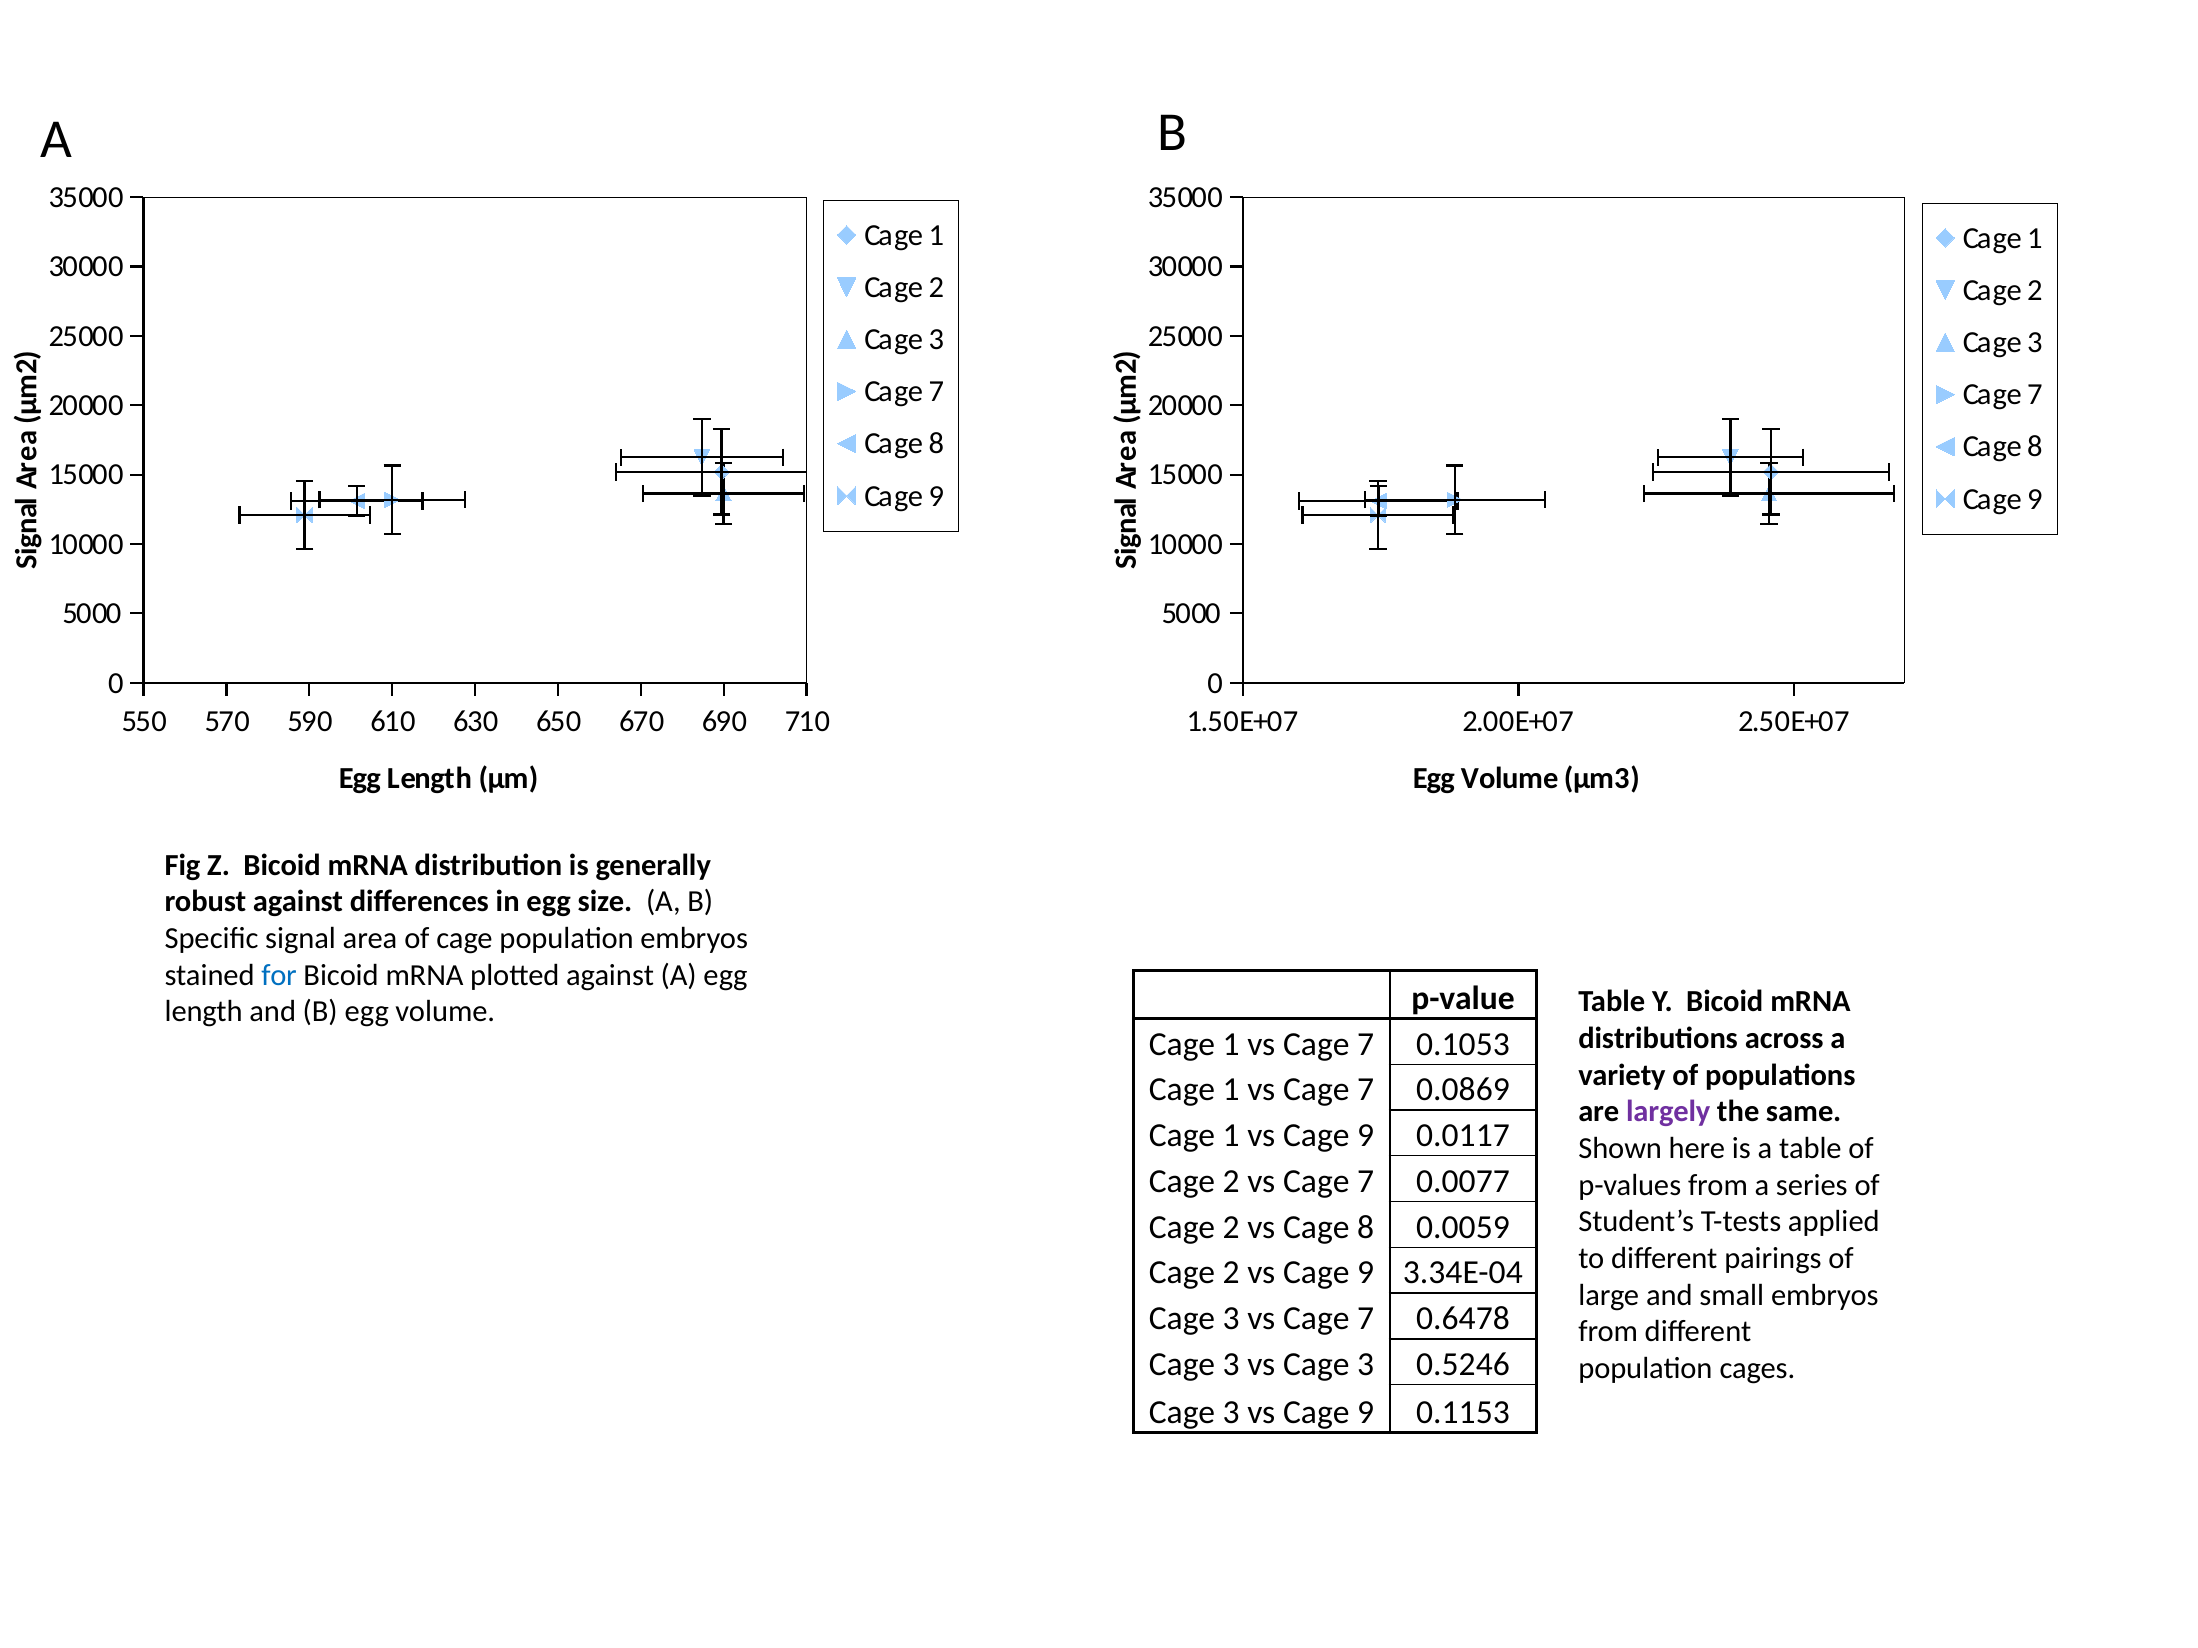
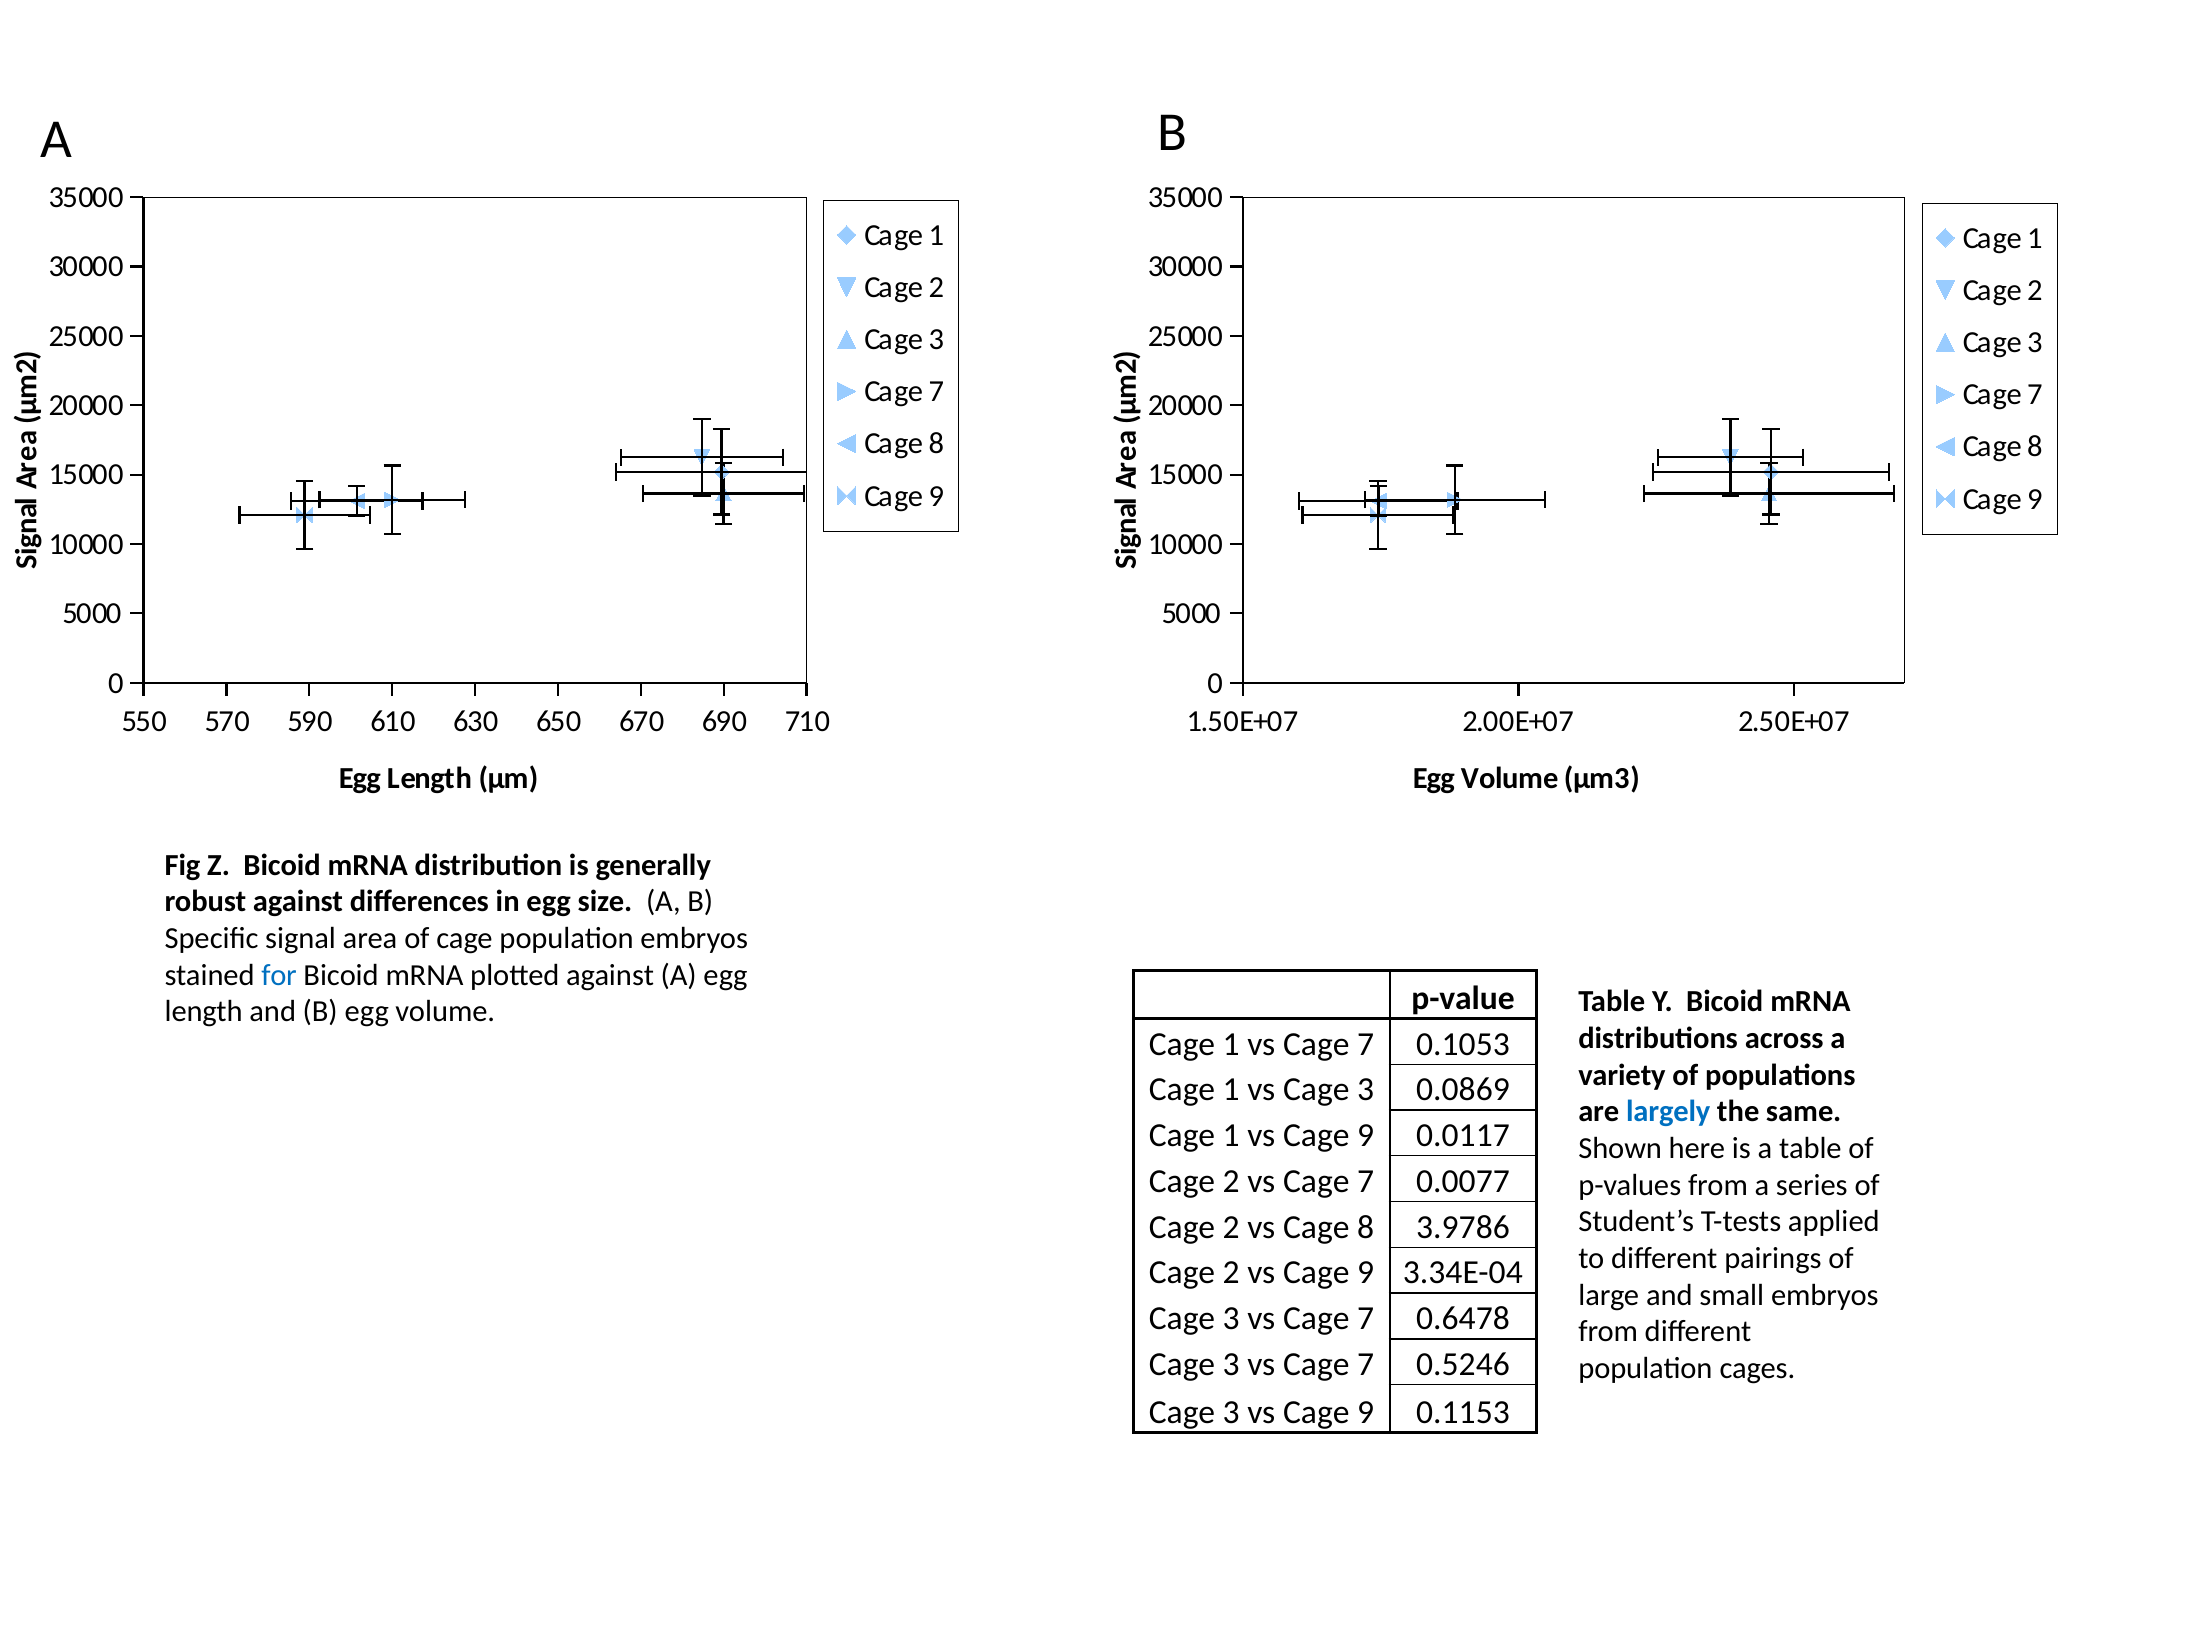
7: 7 -> 3 (1366, 1090)
largely colour: purple -> blue (1668, 1112)
0.0059: 0.0059 -> 3.9786 (1463, 1227)
3: 3 -> 7 (1366, 1365)
